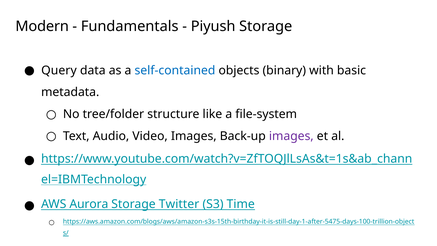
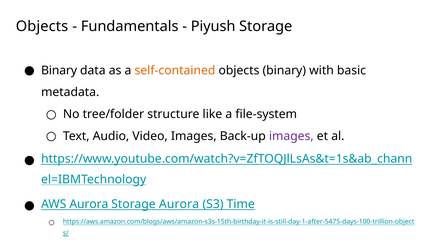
Modern: Modern -> Objects (42, 26)
Query: Query -> Binary (59, 70)
self-contained colour: blue -> orange (175, 70)
Storage Twitter: Twitter -> Aurora (179, 204)
